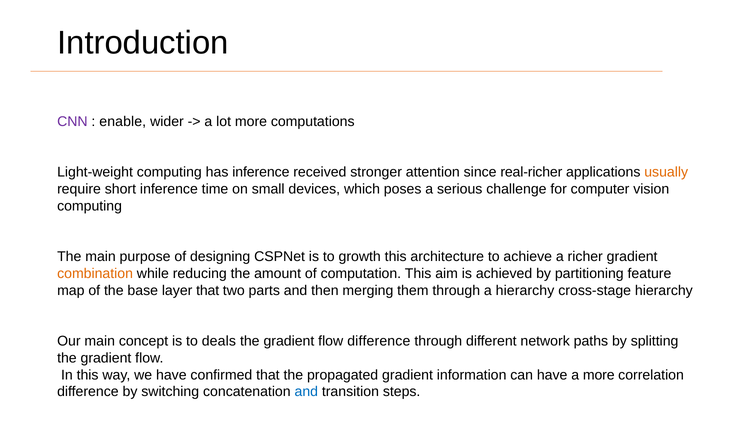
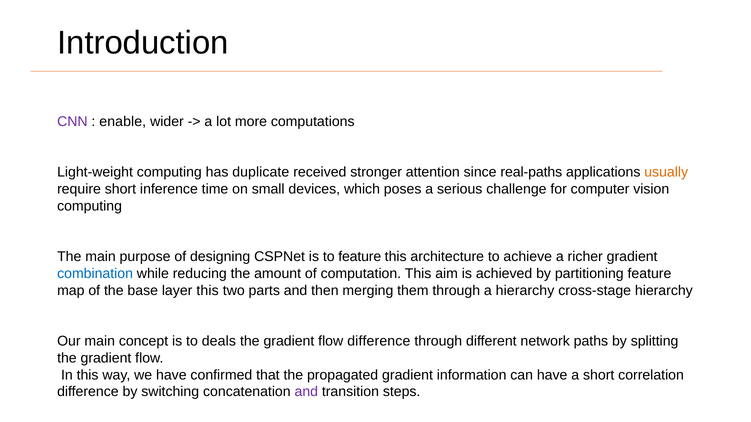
has inference: inference -> duplicate (261, 173)
real-richer: real-richer -> real-paths (531, 173)
to growth: growth -> feature (360, 257)
combination colour: orange -> blue (95, 274)
layer that: that -> this (208, 291)
a more: more -> short (599, 375)
and colour: blue -> purple (306, 392)
